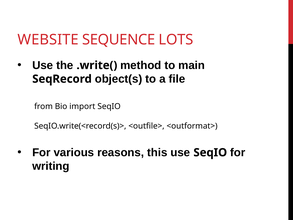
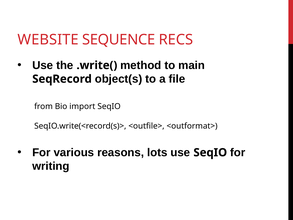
LOTS: LOTS -> RECS (176, 40)
this: this -> lots (157, 152)
